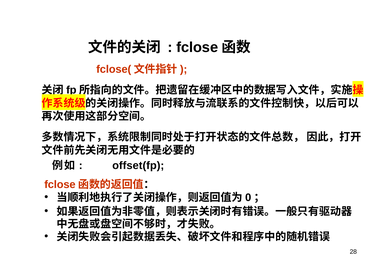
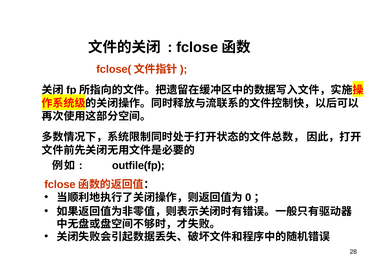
offset(fp: offset(fp -> outfile(fp (138, 166)
